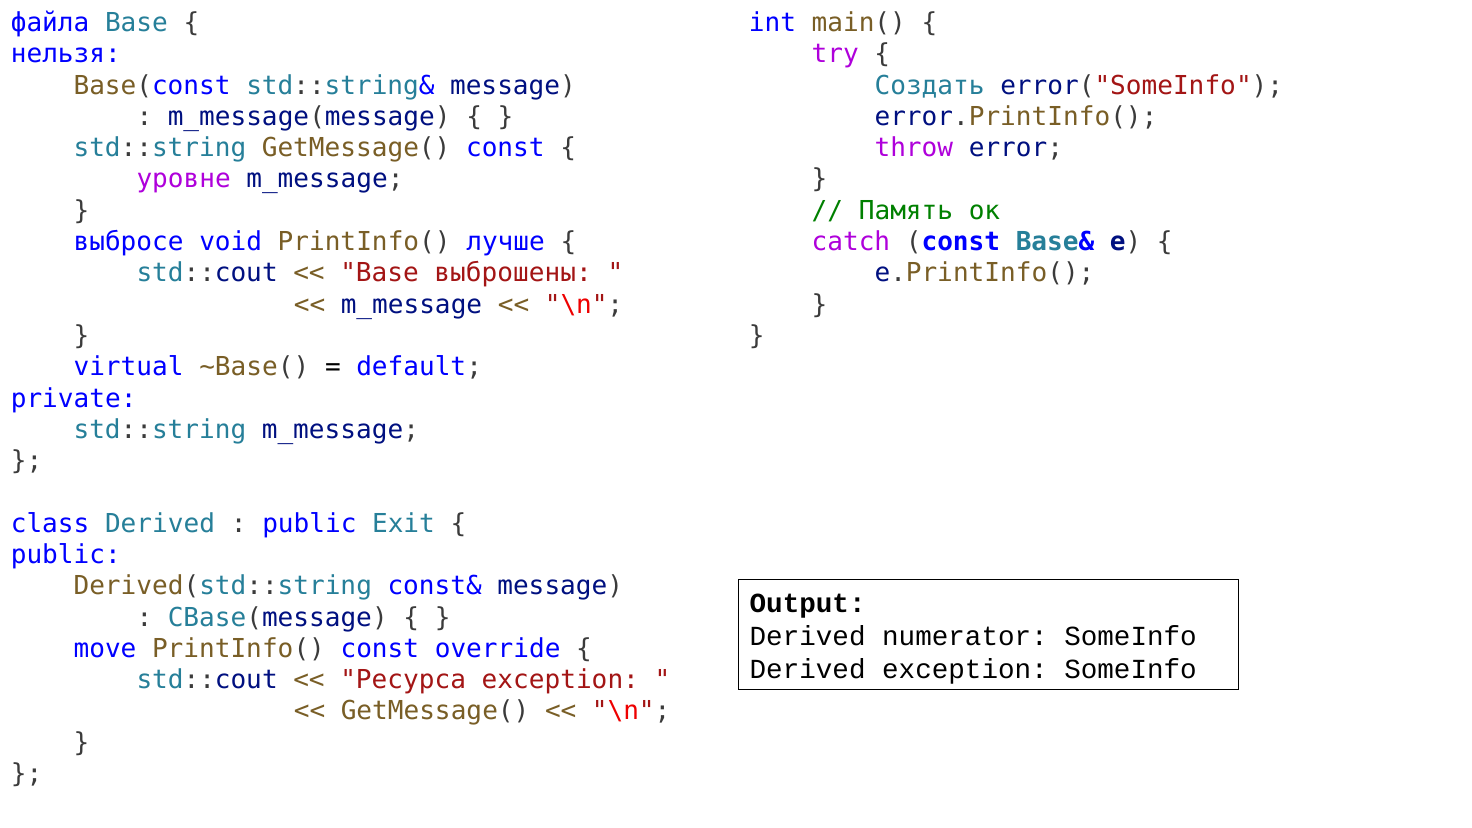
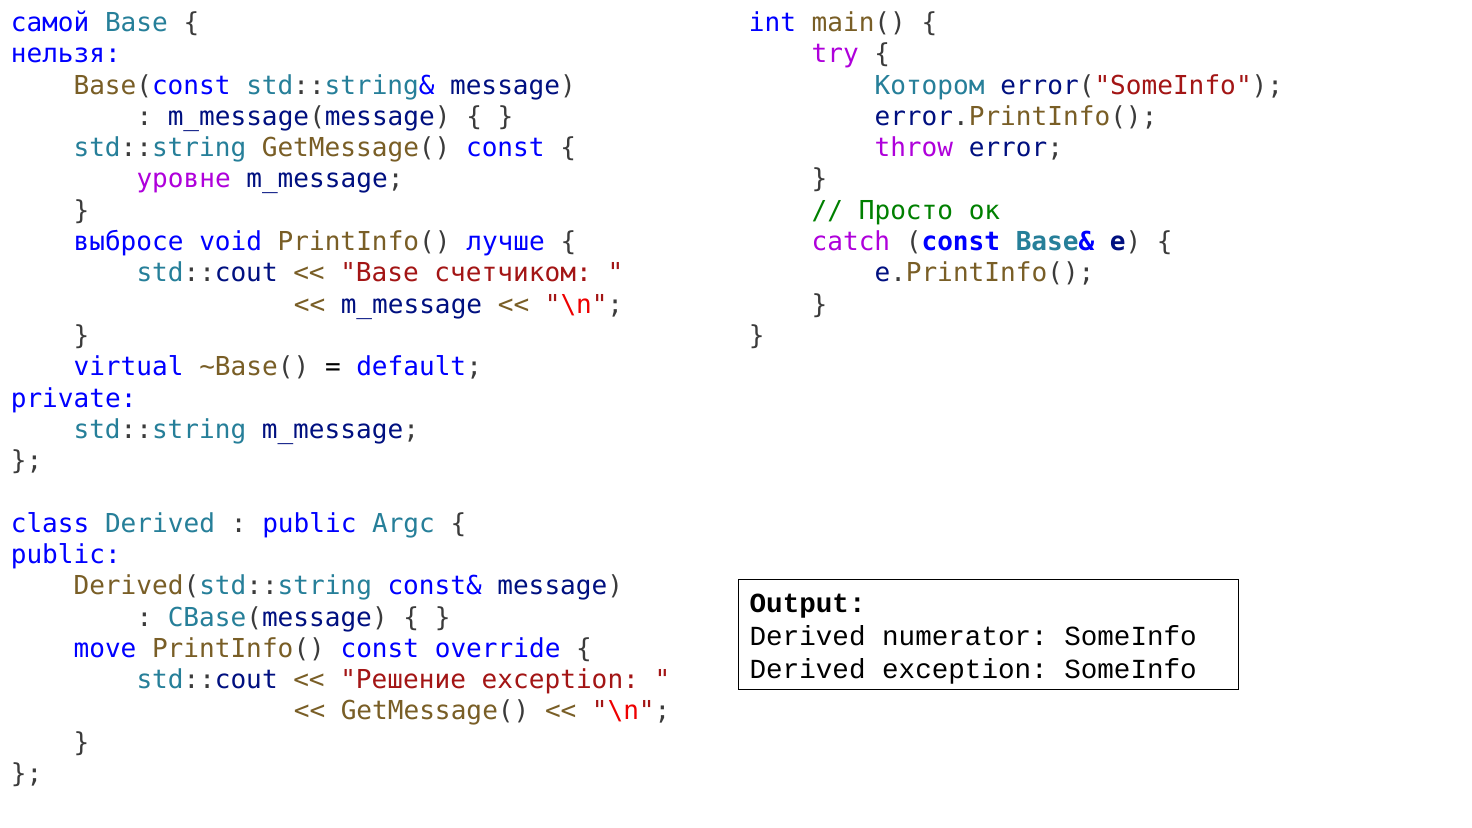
файла: файла -> самой (50, 23)
Создать: Создать -> Котором (930, 85)
Память: Память -> Просто (906, 211)
выброшены: выброшены -> счетчиком (513, 273)
Exit: Exit -> Argc (403, 524)
Ресурса: Ресурса -> Решение (403, 680)
